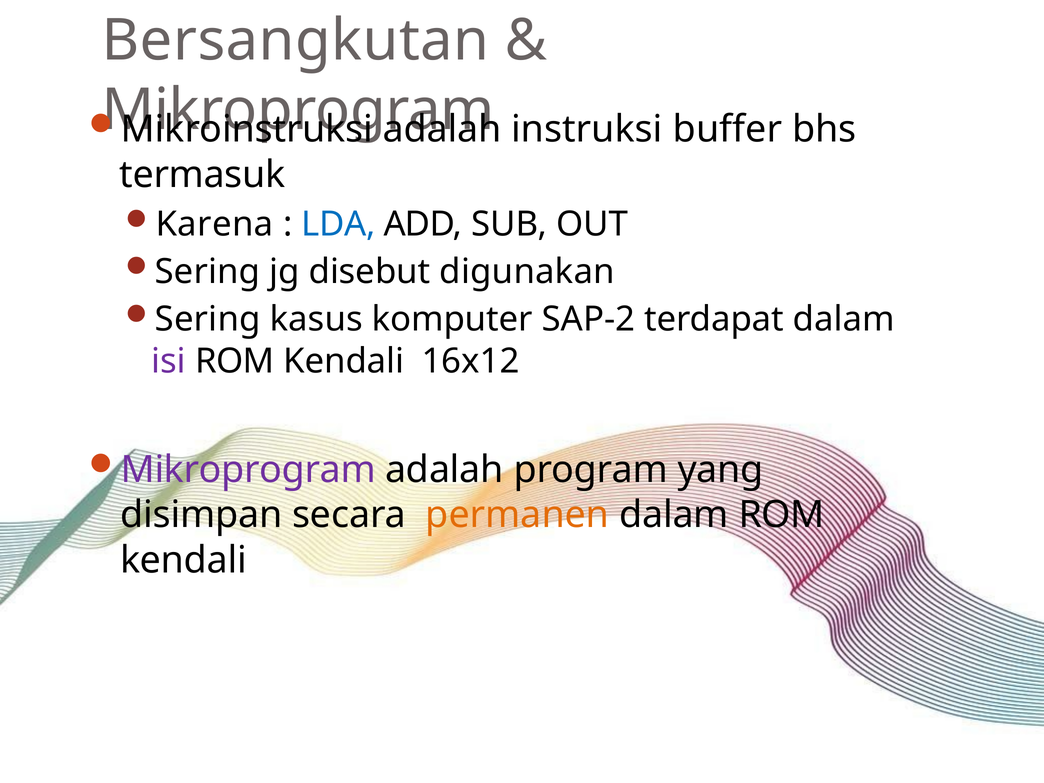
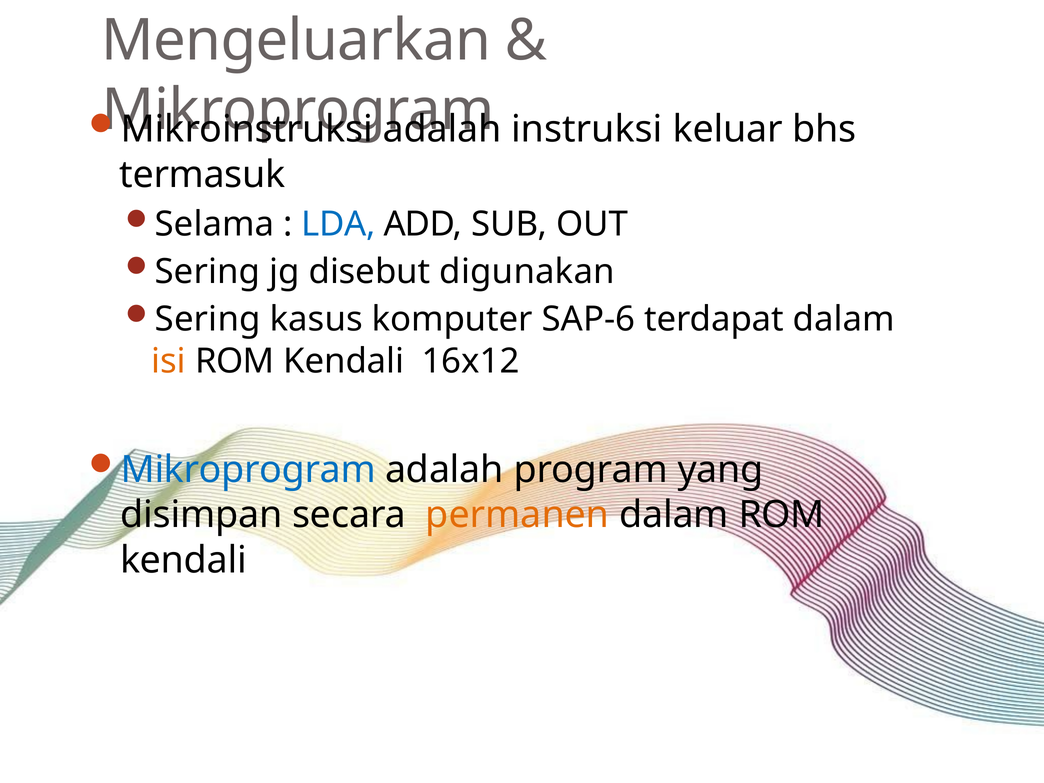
Bersangkutan: Bersangkutan -> Mengeluarkan (296, 41)
buffer: buffer -> keluar (728, 130)
Karena: Karena -> Selama (215, 224)
SAP-2: SAP-2 -> SAP-6 (589, 319)
isi colour: purple -> orange (169, 361)
Mikroprogram colour: purple -> blue (248, 470)
